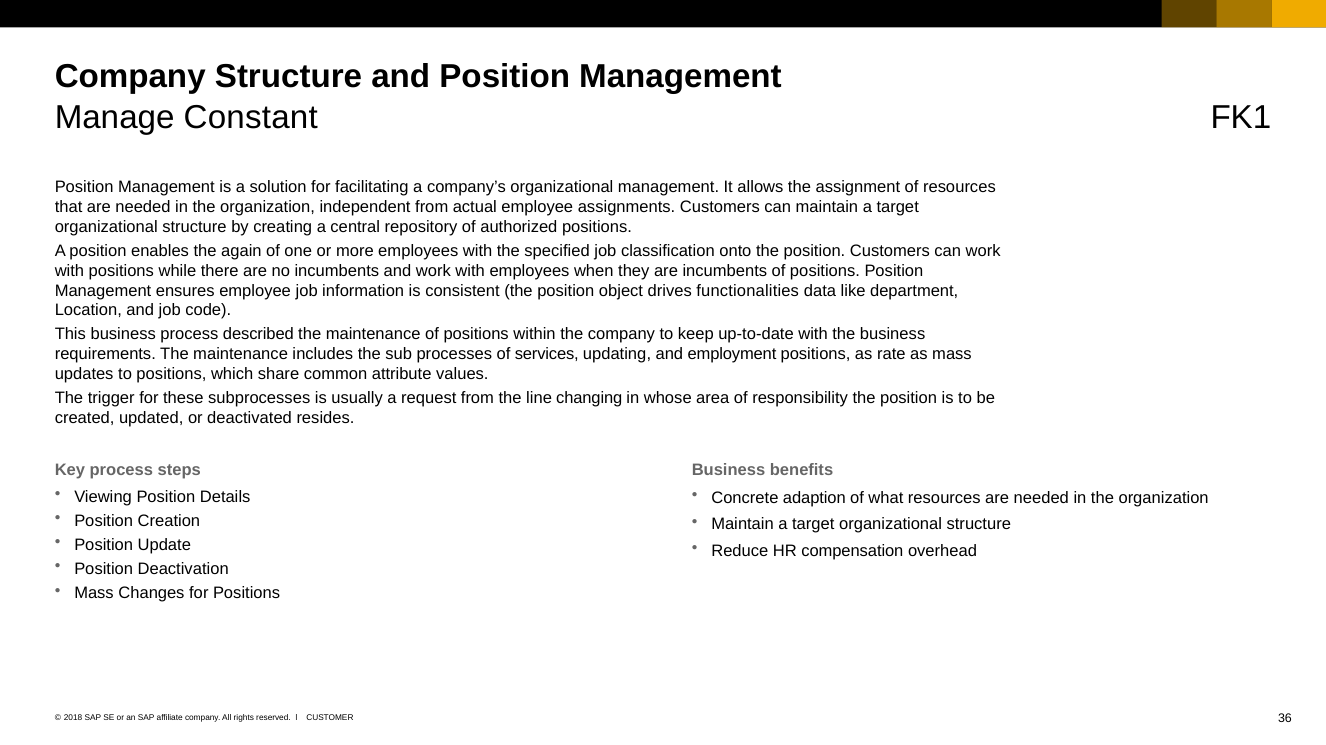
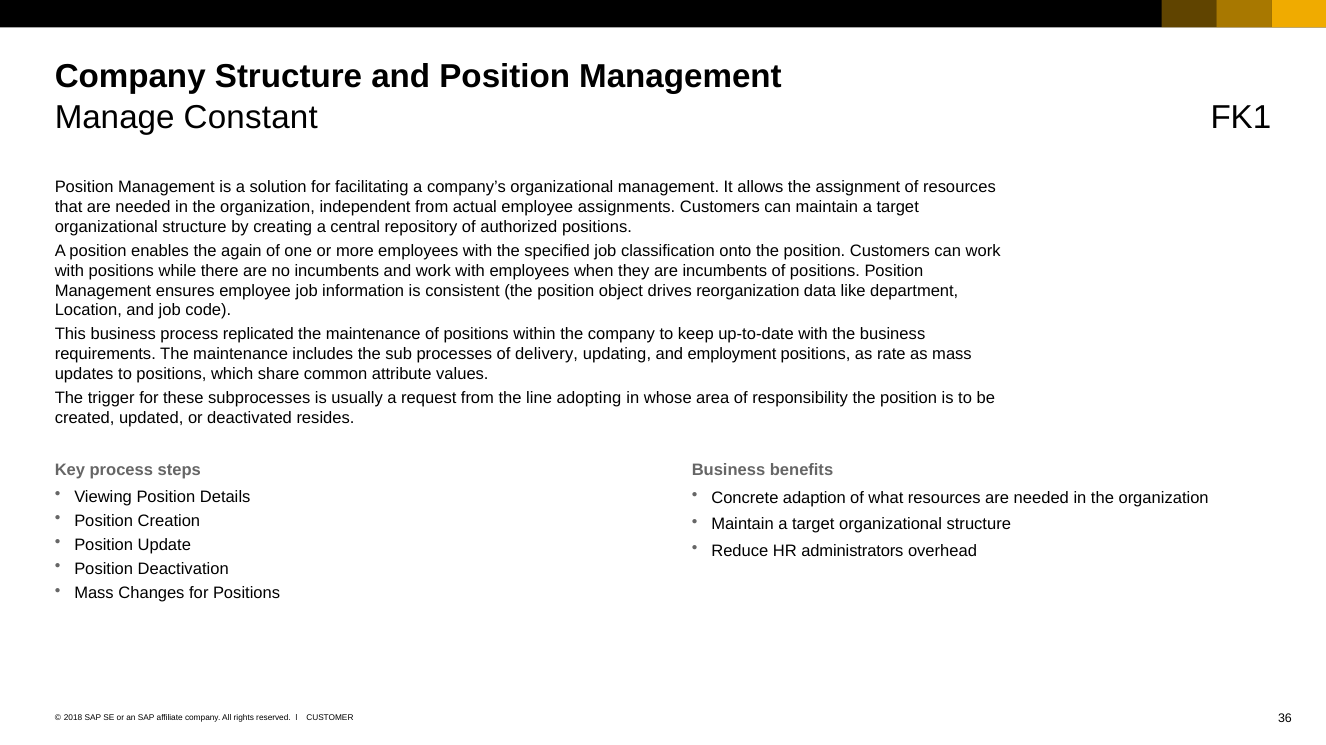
functionalities: functionalities -> reorganization (748, 291)
described: described -> replicated (258, 335)
services: services -> delivery (547, 355)
changing: changing -> adopting (589, 399)
compensation: compensation -> administrators (852, 551)
